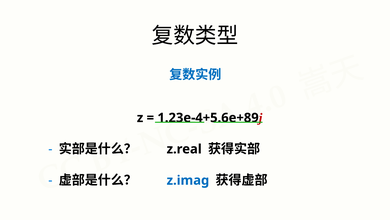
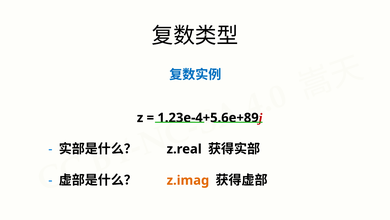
z.imag colour: blue -> orange (188, 180)
